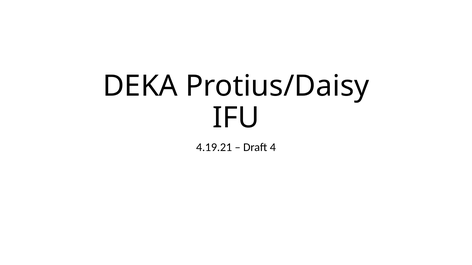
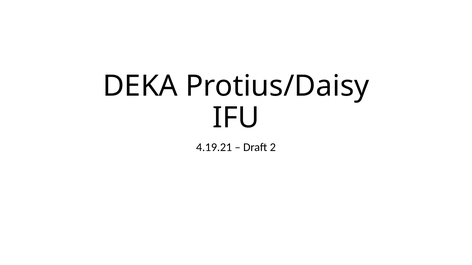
4: 4 -> 2 (273, 148)
